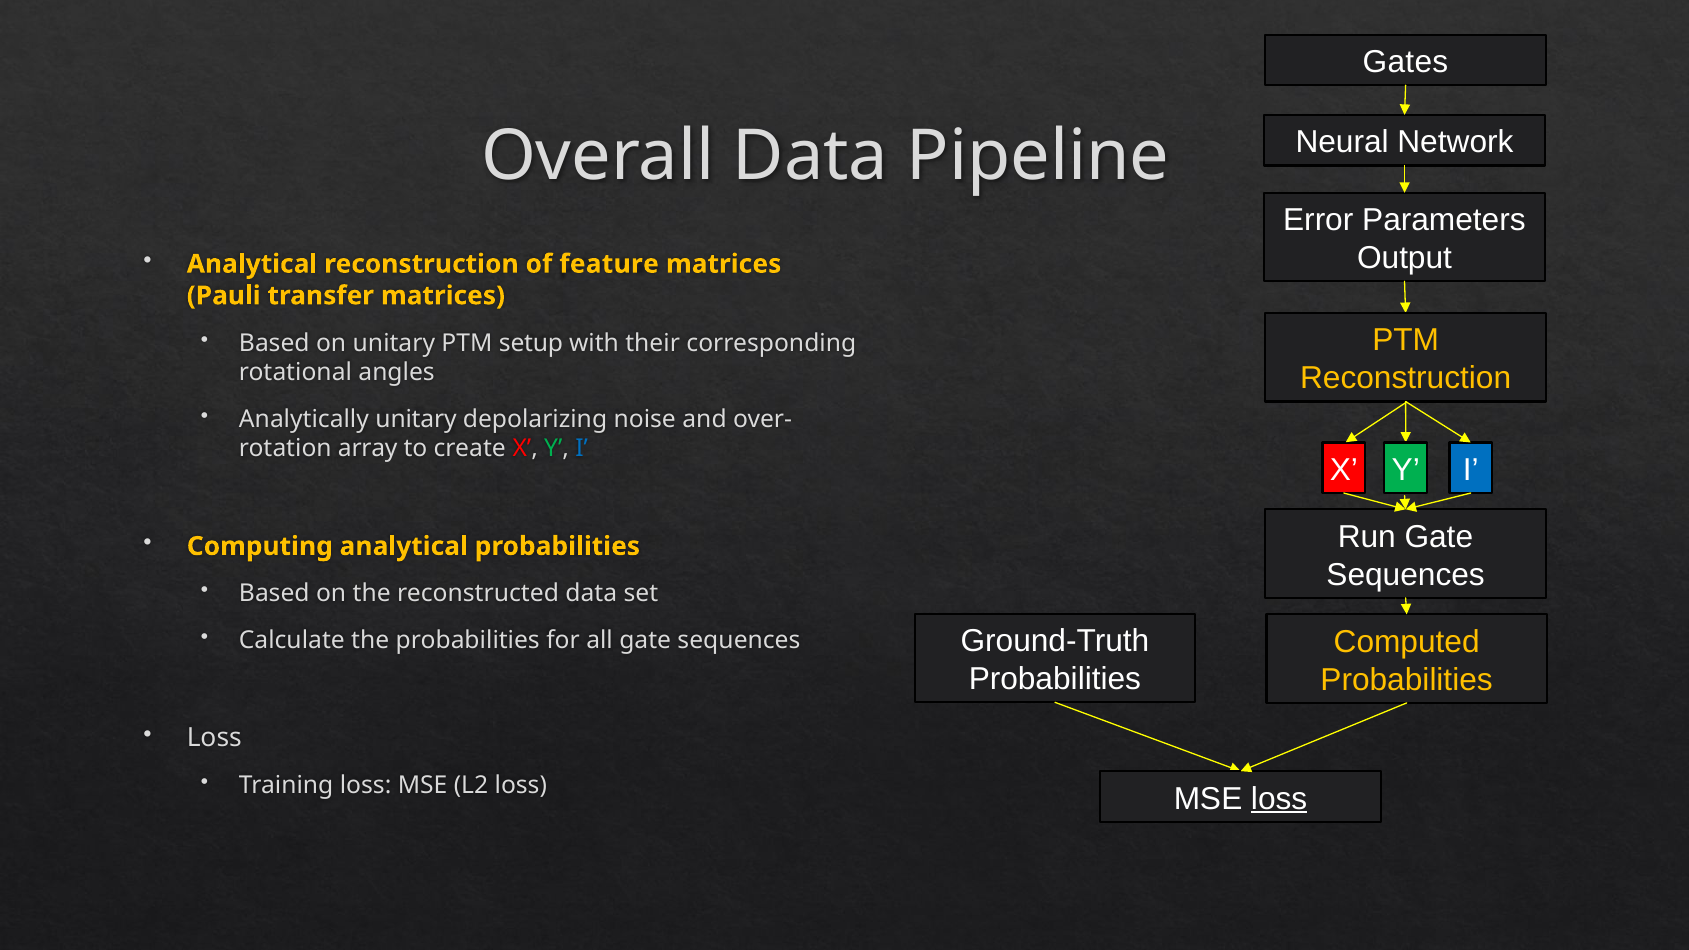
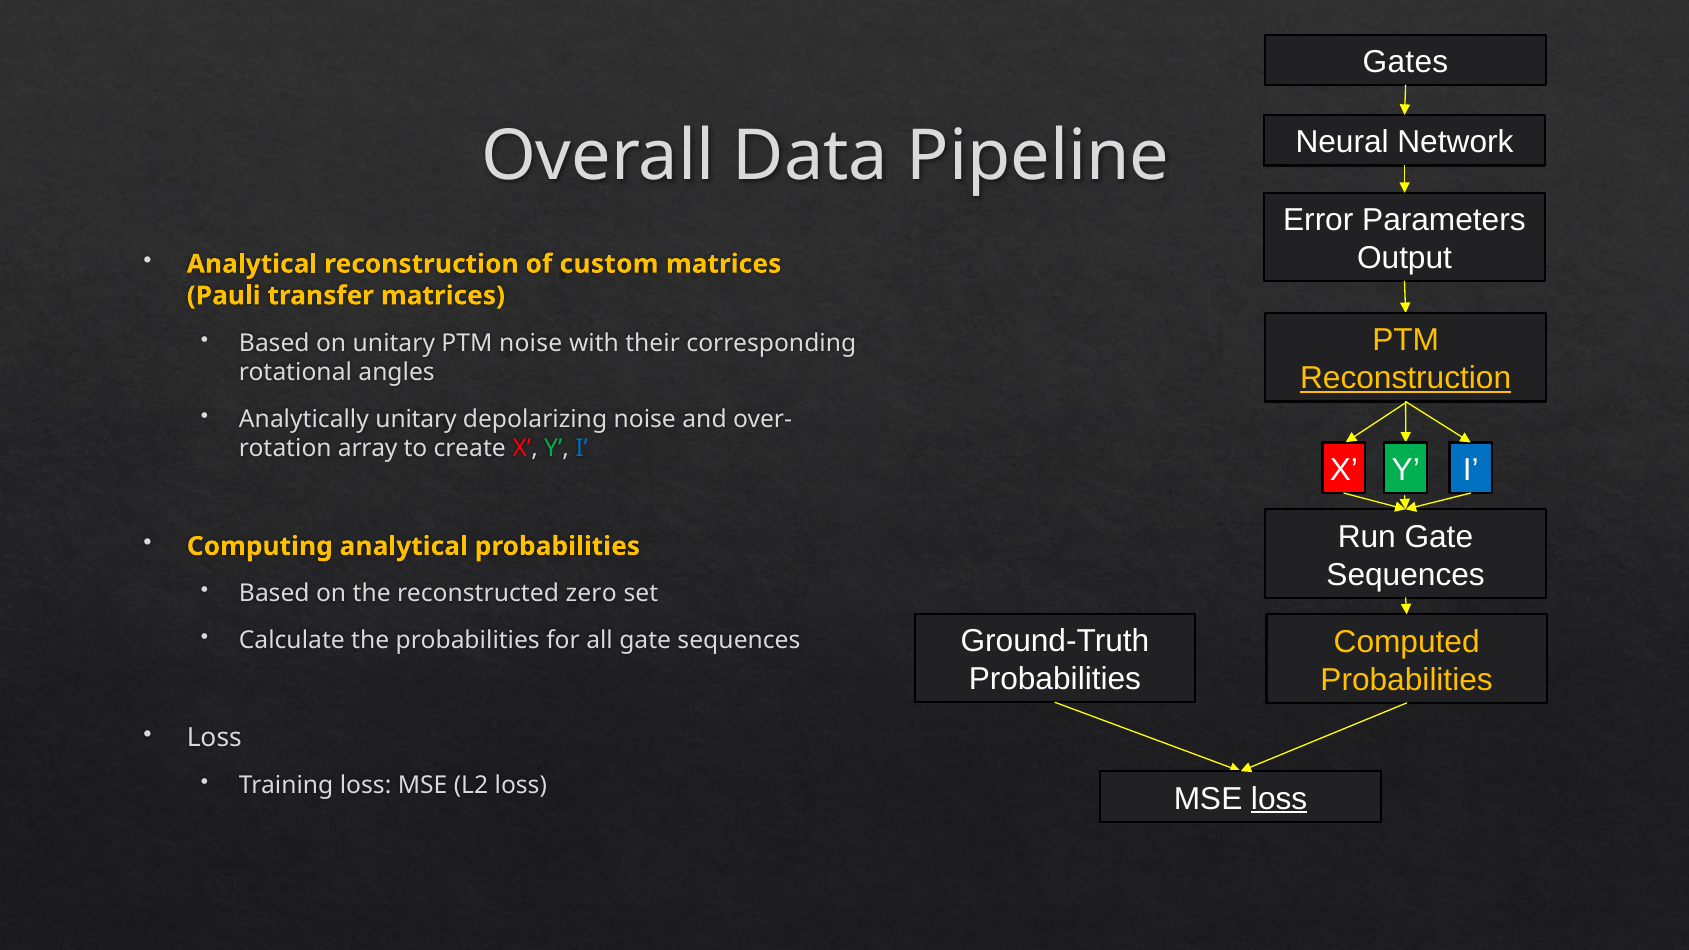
feature: feature -> custom (609, 264)
PTM setup: setup -> noise (531, 343)
Reconstruction underline: none -> present (1406, 378)
reconstructed data: data -> zero (591, 594)
